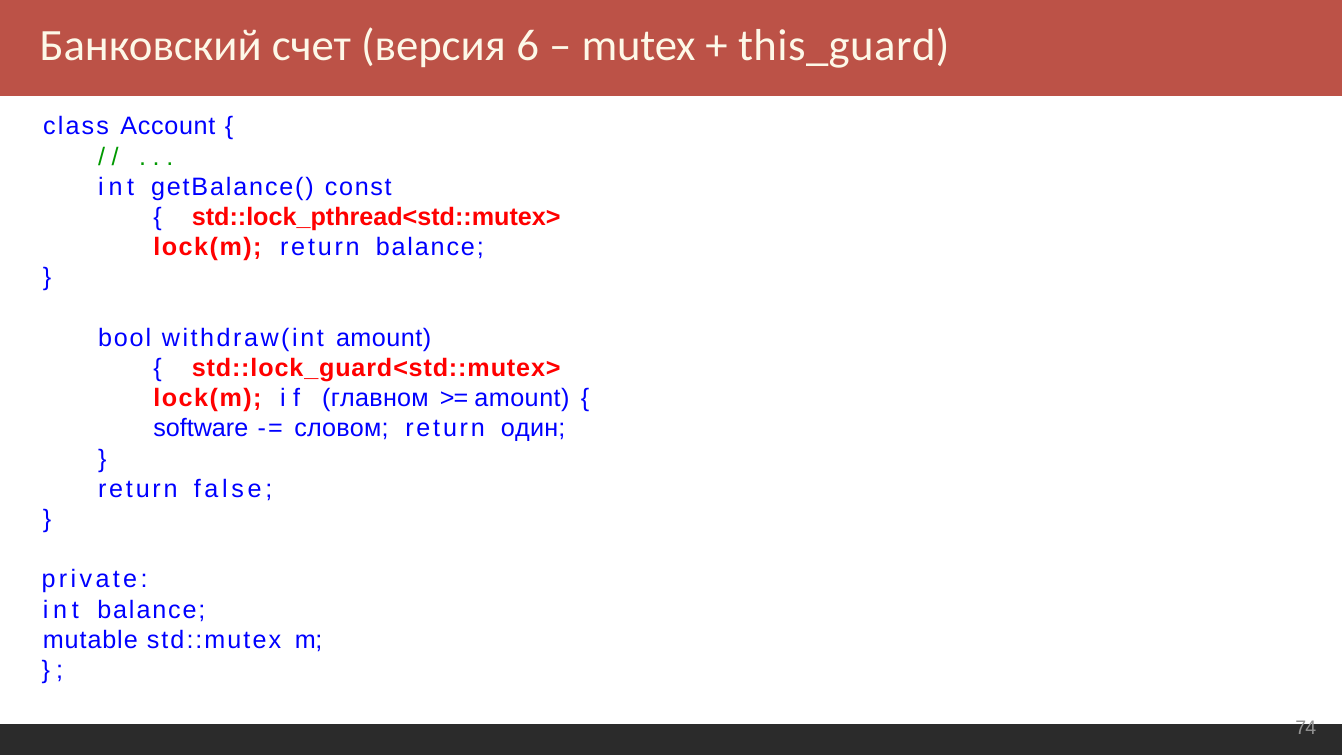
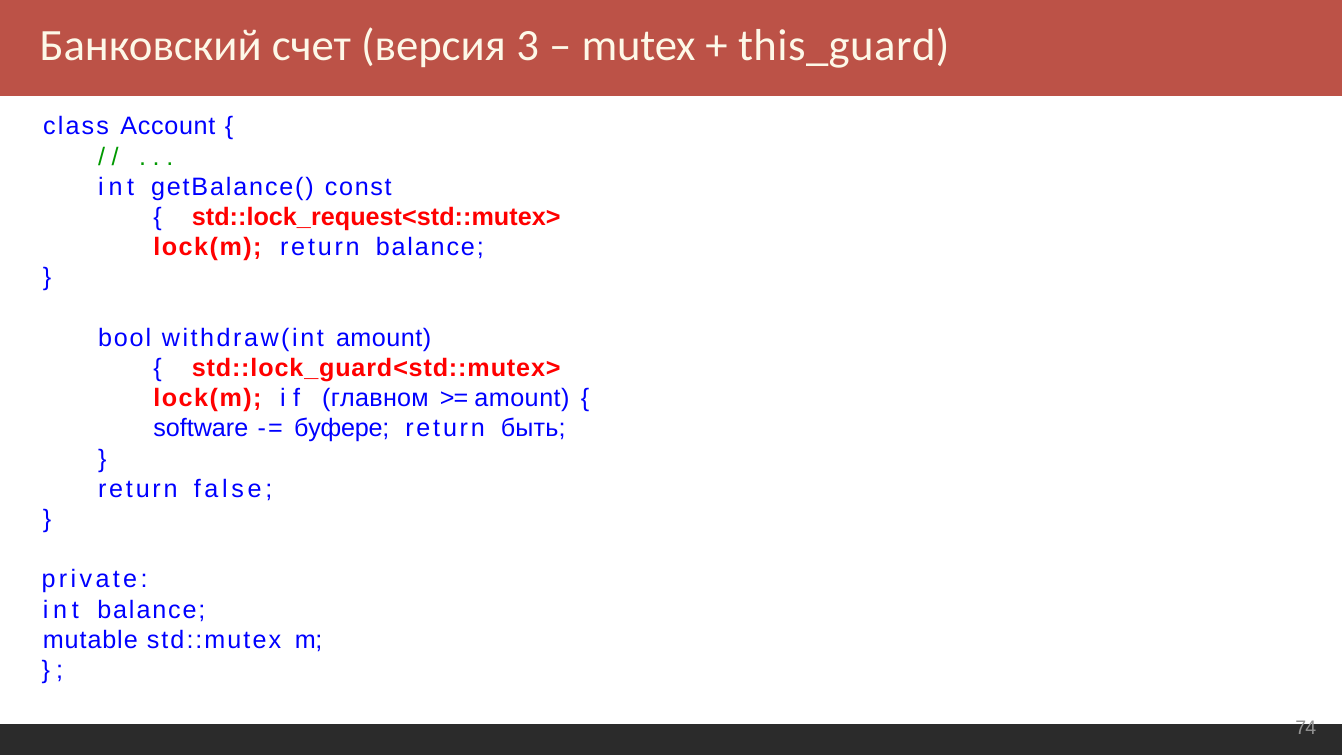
6: 6 -> 3 (528, 46)
std::lock_pthread<std::mutex>: std::lock_pthread<std::mutex> -> std::lock_request<std::mutex> (376, 217)
словом: словом -> буфере (342, 428)
один: один -> быть (533, 428)
